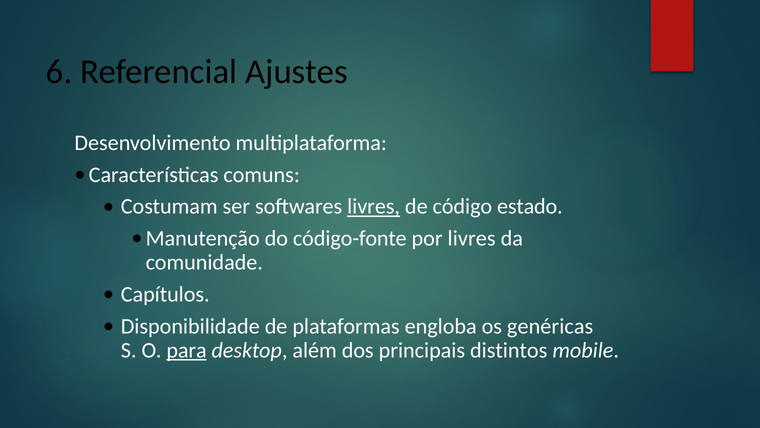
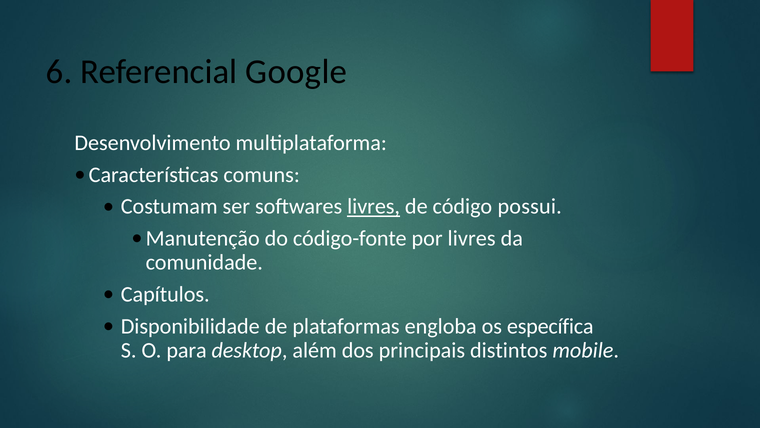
Ajustes: Ajustes -> Google (296, 72)
estado: estado -> possui (530, 206)
genéricas: genéricas -> específica (550, 326)
para underline: present -> none (187, 350)
